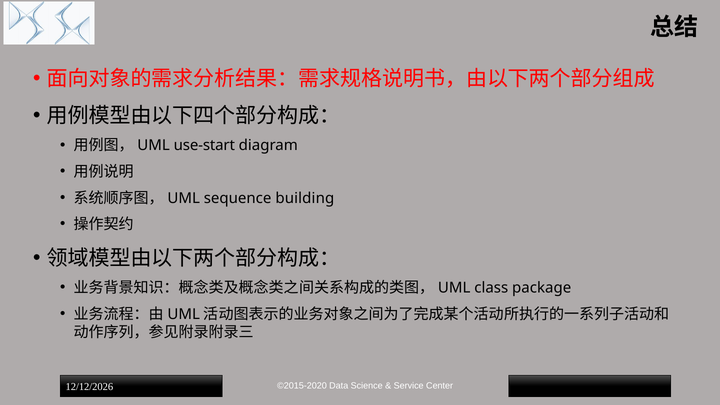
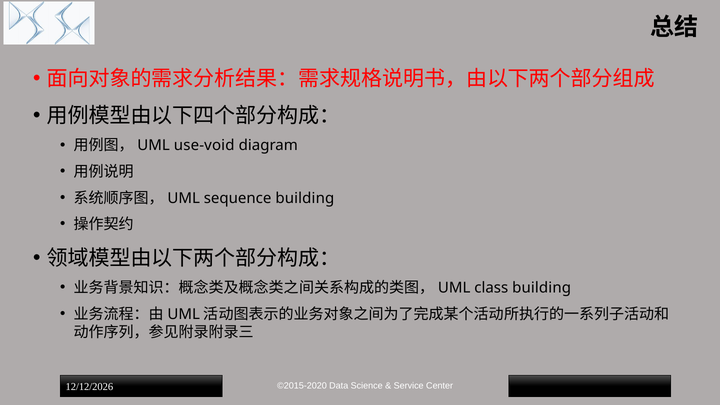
use-start: use-start -> use-void (204, 146)
class package: package -> building (542, 288)
